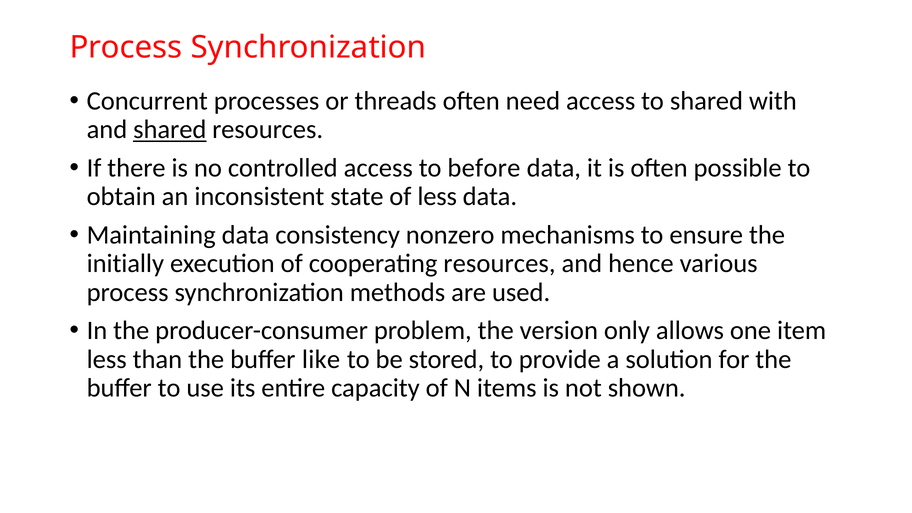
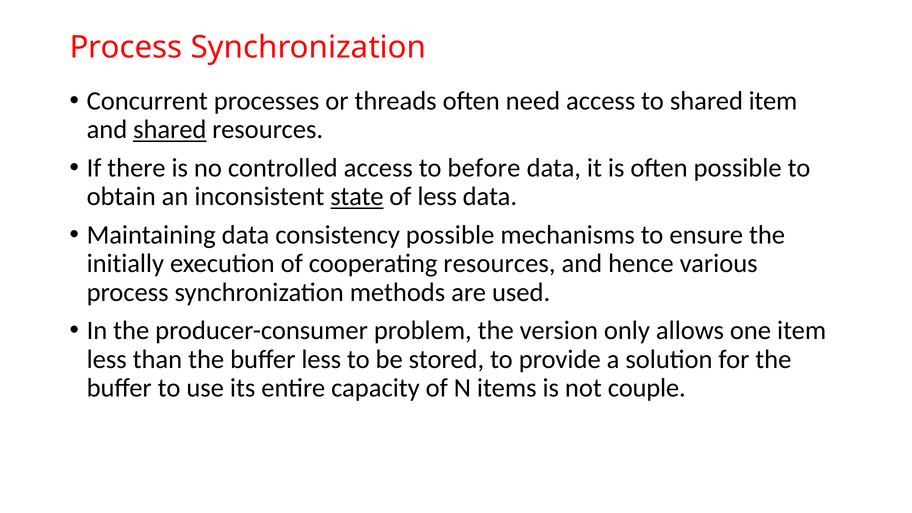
shared with: with -> item (773, 101)
state underline: none -> present (357, 197)
consistency nonzero: nonzero -> possible (450, 235)
buffer like: like -> less (321, 359)
shown: shown -> couple (647, 388)
